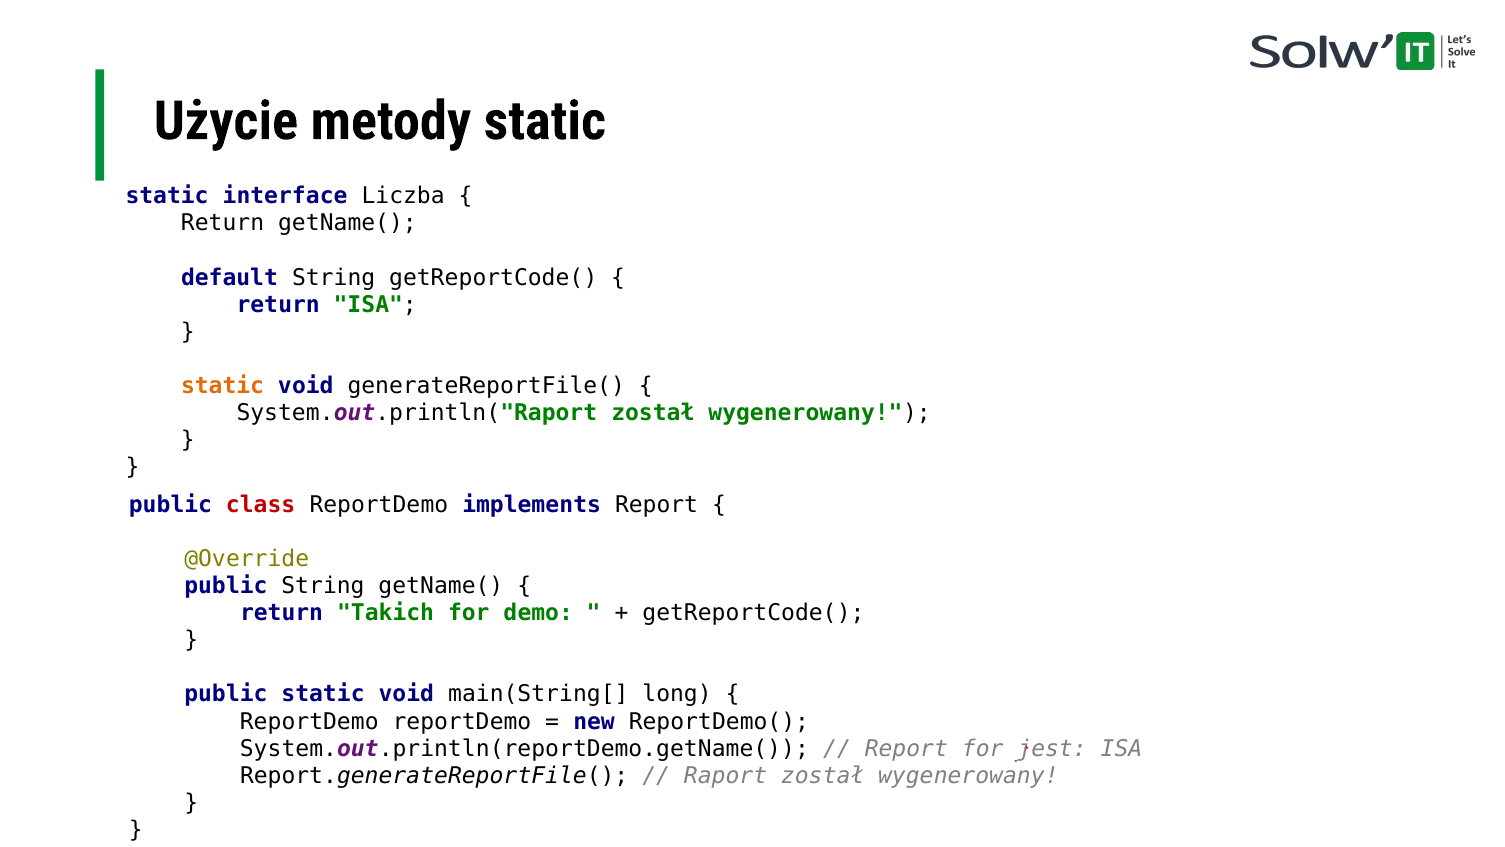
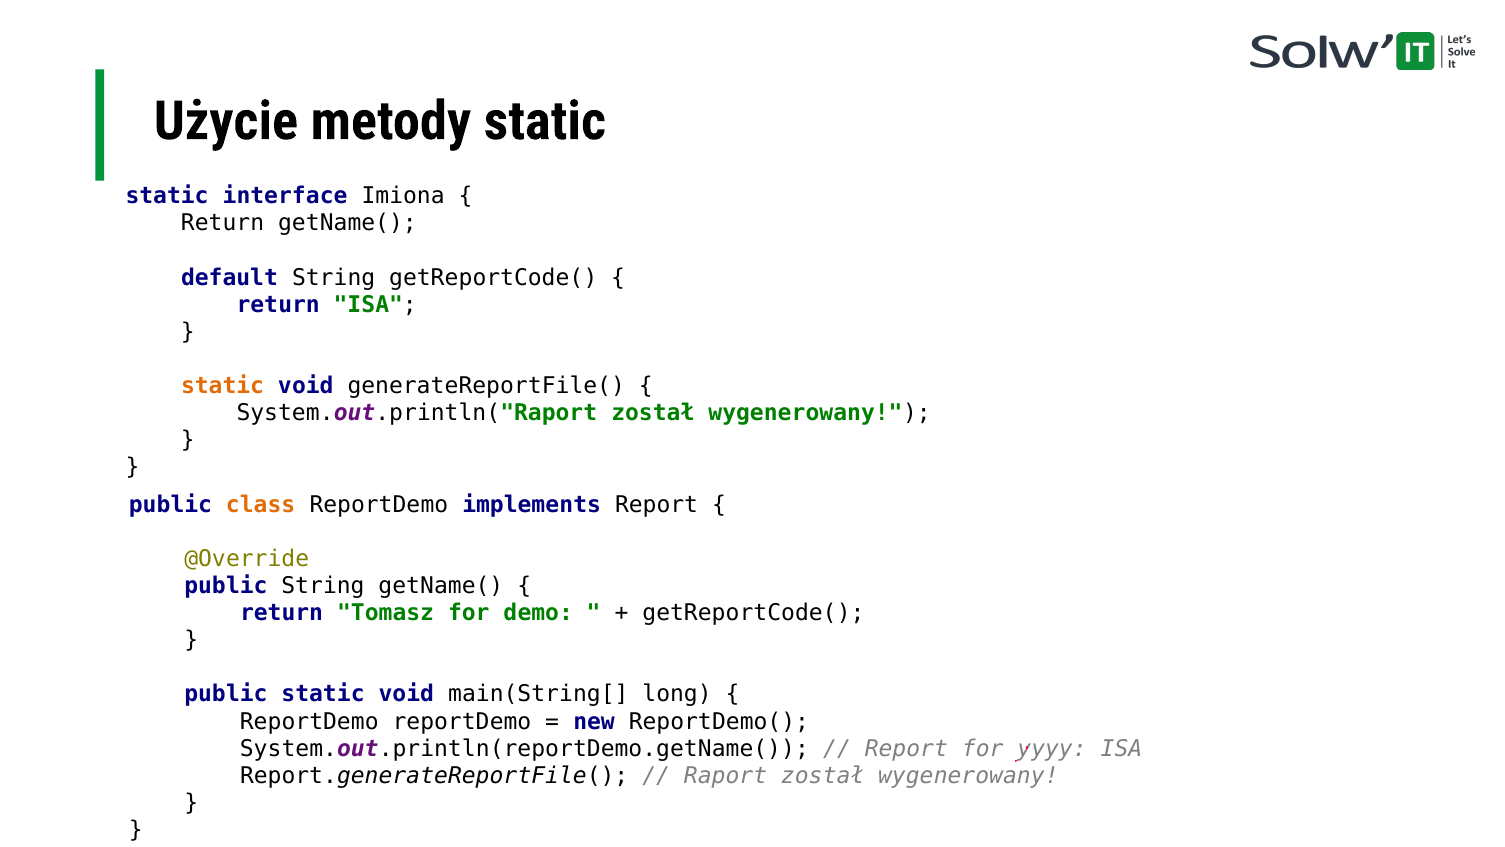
Liczba: Liczba -> Imiona (403, 196)
class colour: red -> orange (261, 504)
Takich: Takich -> Tomasz (386, 613)
jest: jest -> yyyy (1052, 748)
